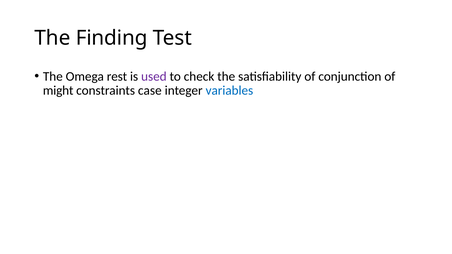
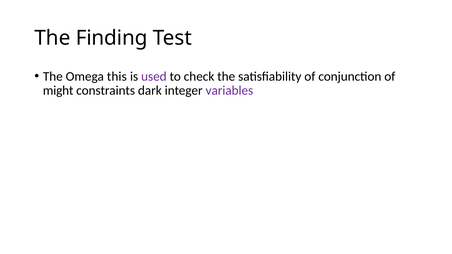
rest: rest -> this (117, 76)
case: case -> dark (150, 91)
variables colour: blue -> purple (229, 91)
